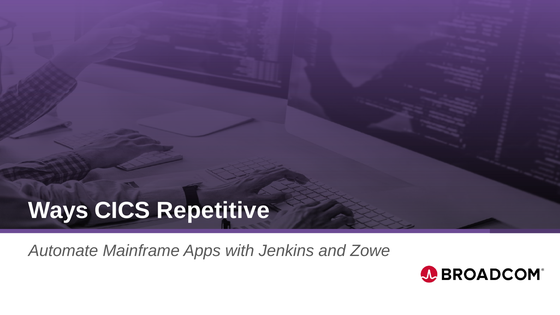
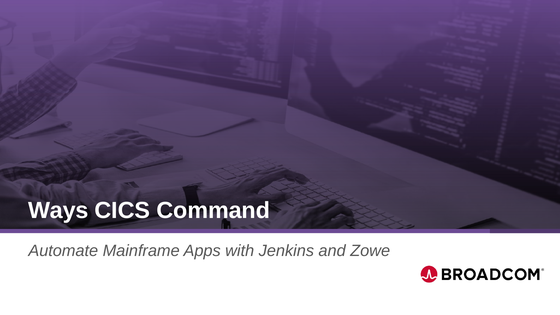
Repetitive: Repetitive -> Command (213, 211)
